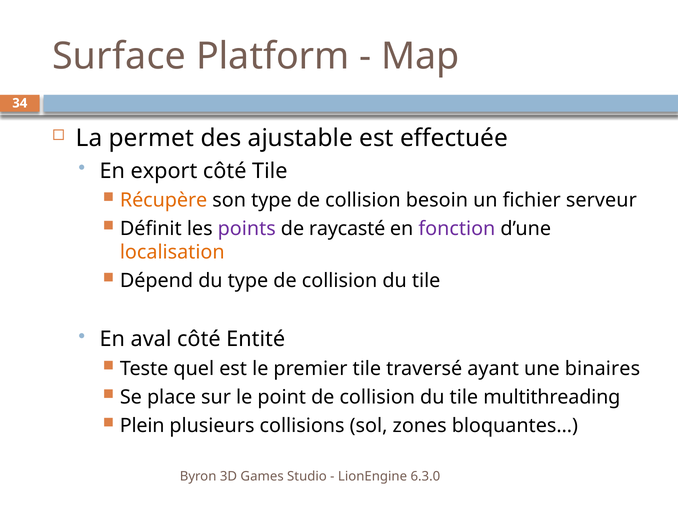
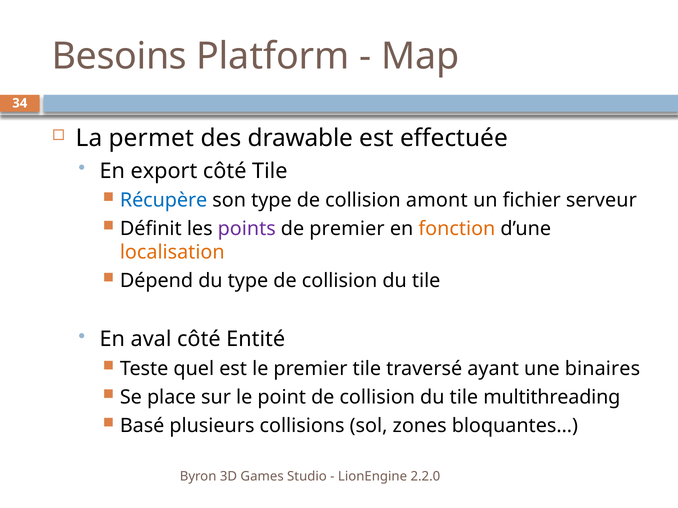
Surface: Surface -> Besoins (119, 56)
ajustable: ajustable -> drawable (300, 138)
Récupère colour: orange -> blue (164, 200)
besoin: besoin -> amont (437, 200)
de raycasté: raycasté -> premier (347, 229)
fonction colour: purple -> orange (457, 229)
Plein: Plein -> Basé (142, 426)
6.3.0: 6.3.0 -> 2.2.0 (425, 477)
